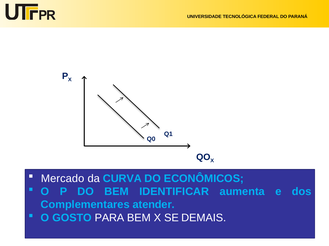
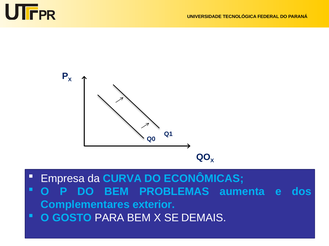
Mercado: Mercado -> Empresa (63, 179)
ECONÔMICOS: ECONÔMICOS -> ECONÔMICAS (204, 179)
IDENTIFICAR: IDENTIFICAR -> PROBLEMAS (174, 192)
atender: atender -> exterior (154, 205)
